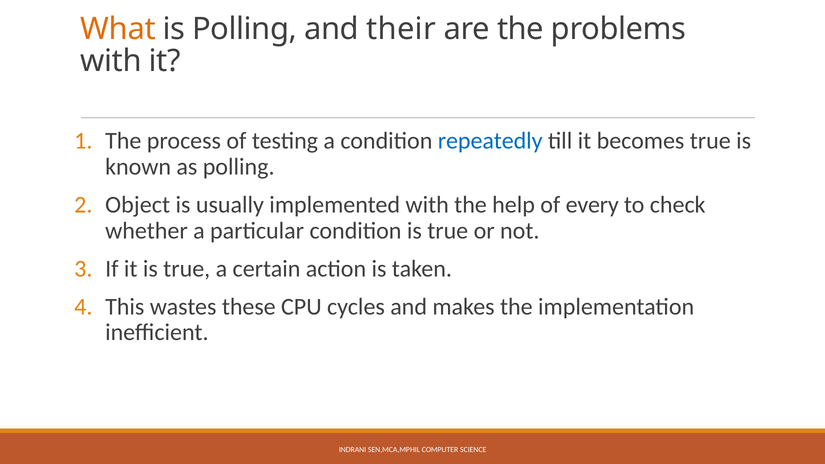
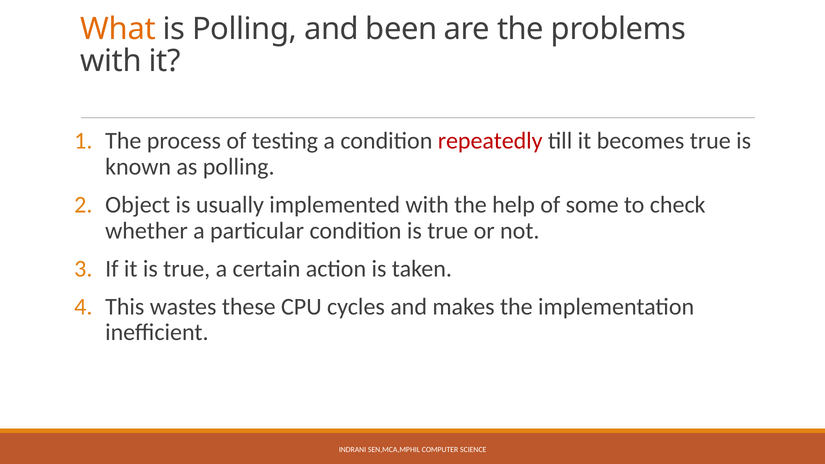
their: their -> been (401, 29)
repeatedly colour: blue -> red (490, 141)
every: every -> some (592, 205)
